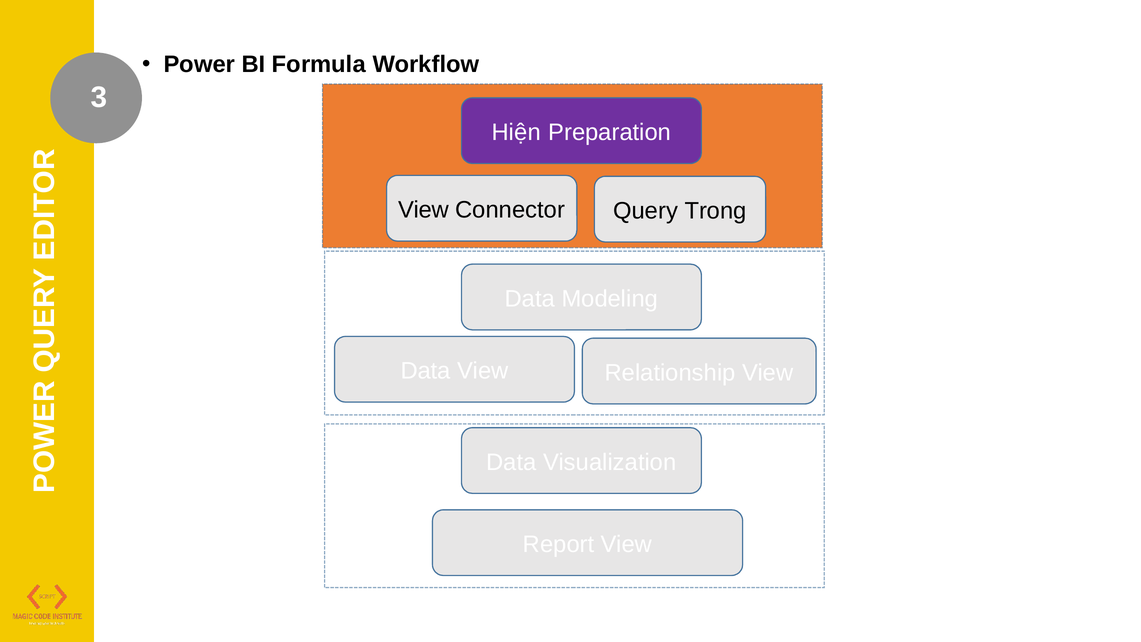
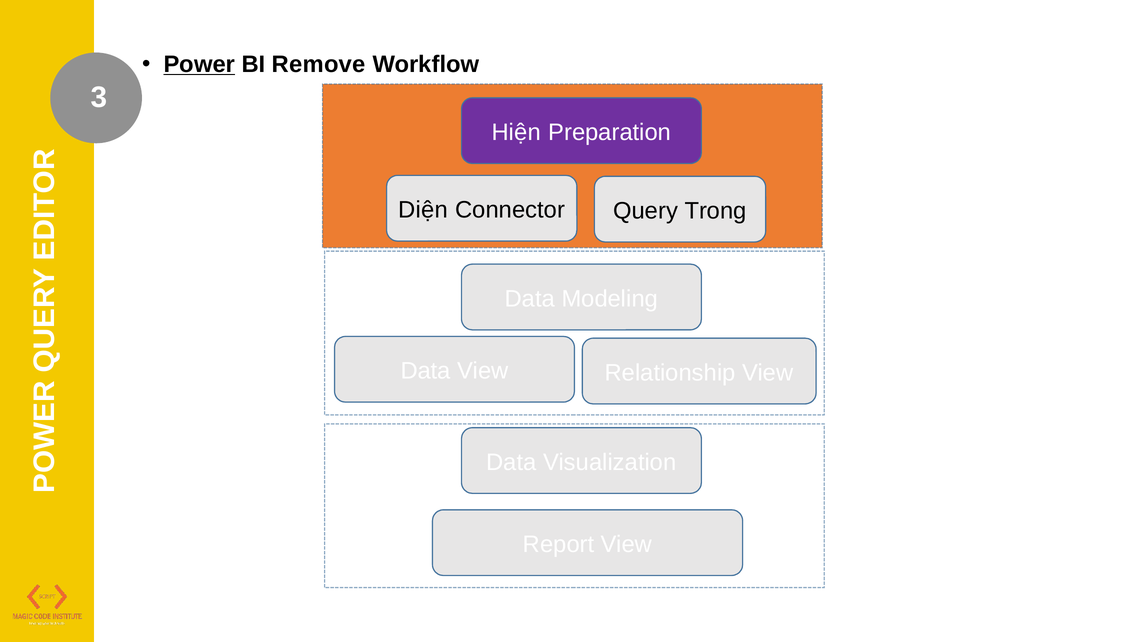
Power underline: none -> present (199, 64)
Formula: Formula -> Remove (319, 64)
View: View -> Diện (423, 210)
